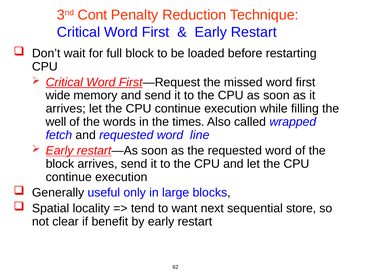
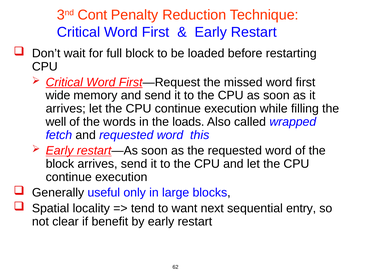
times: times -> loads (188, 122)
line: line -> this (200, 135)
store: store -> entry (301, 208)
